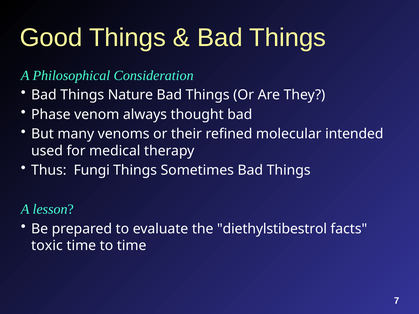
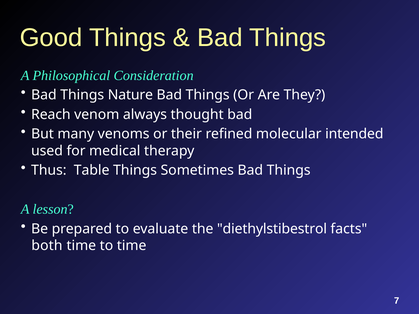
Phase: Phase -> Reach (51, 115)
Fungi: Fungi -> Table (92, 170)
toxic: toxic -> both (47, 246)
